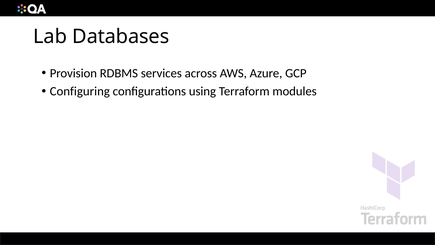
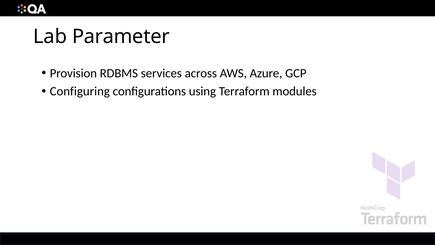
Databases: Databases -> Parameter (121, 37)
